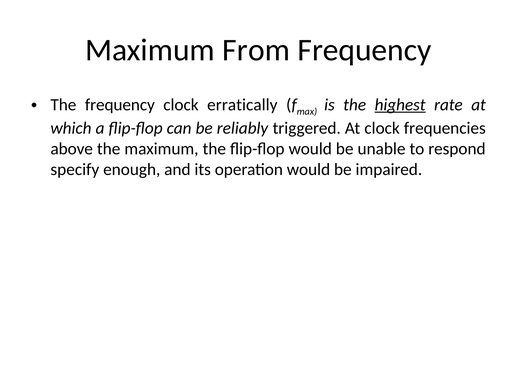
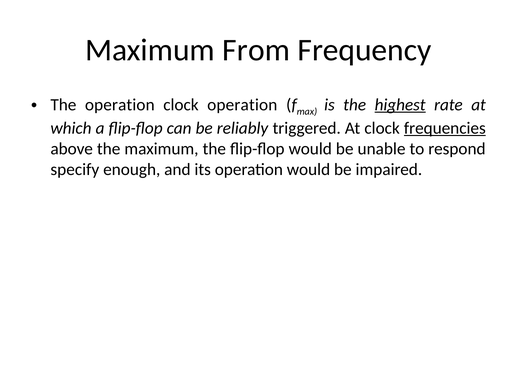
The frequency: frequency -> operation (120, 105)
clock erratically: erratically -> operation (242, 105)
frequencies underline: none -> present (445, 128)
